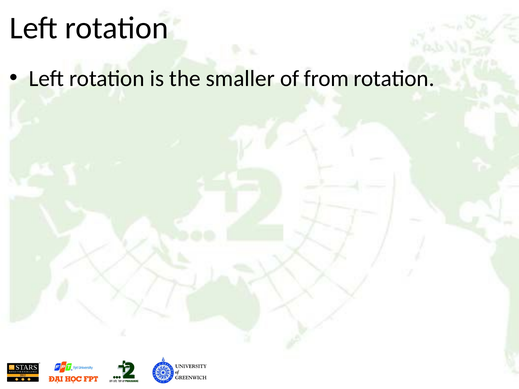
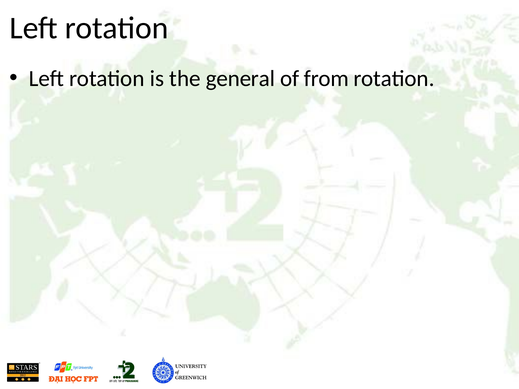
smaller: smaller -> general (240, 79)
